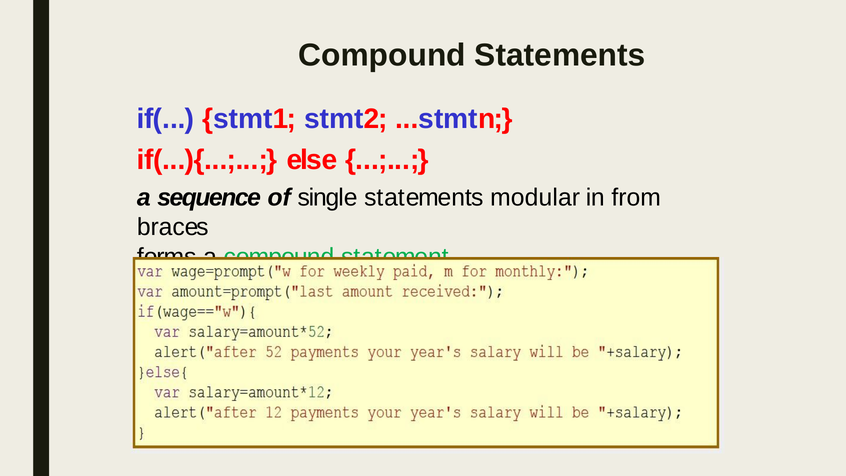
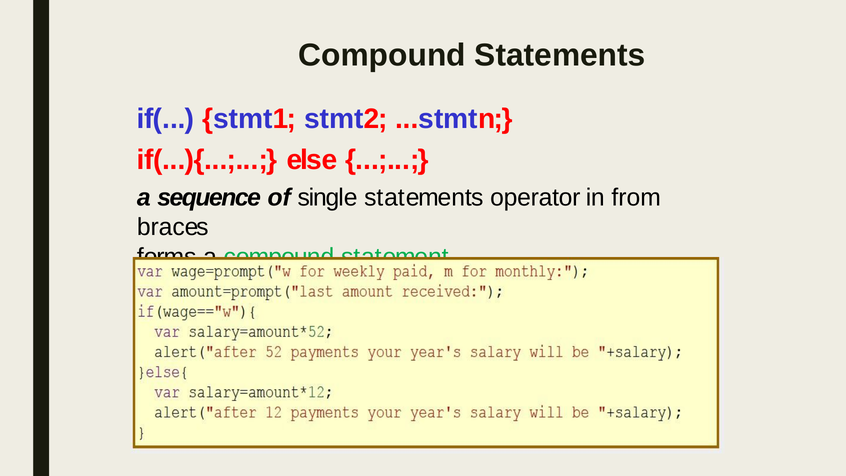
modular: modular -> operator (535, 198)
